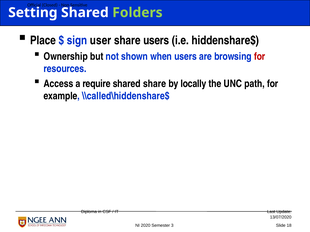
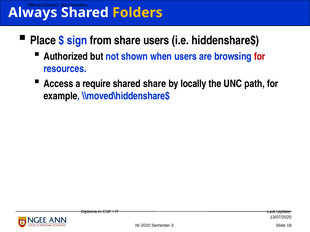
Setting: Setting -> Always (33, 13)
Folders colour: light green -> yellow (137, 13)
user: user -> from (101, 41)
Ownership: Ownership -> Authorized (66, 57)
\\called\hiddenshare$: \\called\hiddenshare$ -> \\moved\hiddenshare$ (126, 96)
